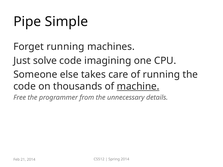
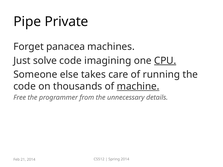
Simple: Simple -> Private (66, 22)
Forget running: running -> panacea (66, 47)
CPU underline: none -> present (165, 61)
